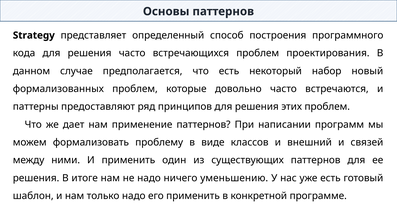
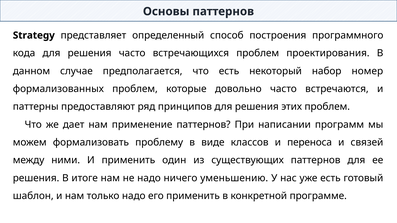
новый: новый -> номер (367, 71)
внешний: внешний -> переноса (310, 143)
